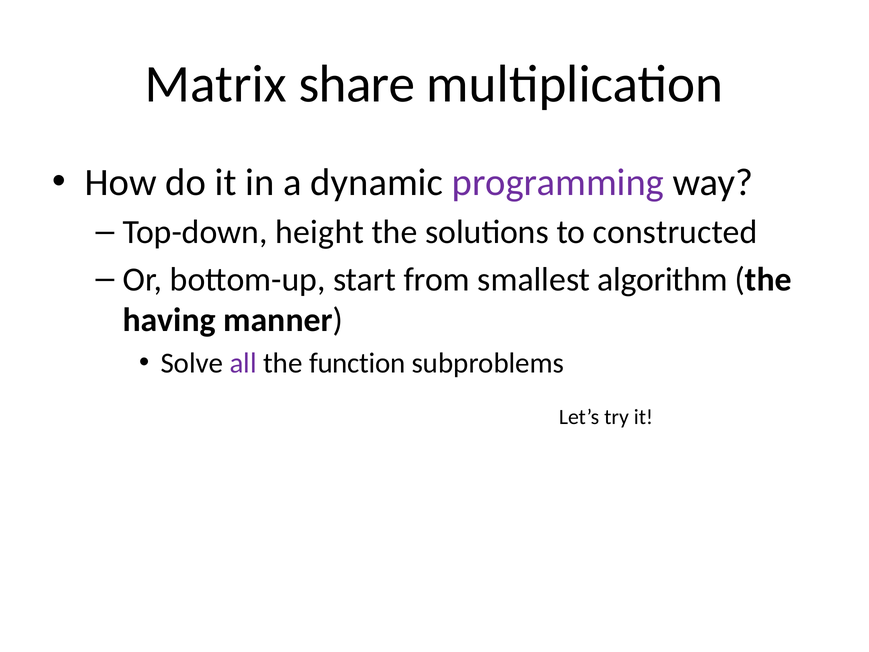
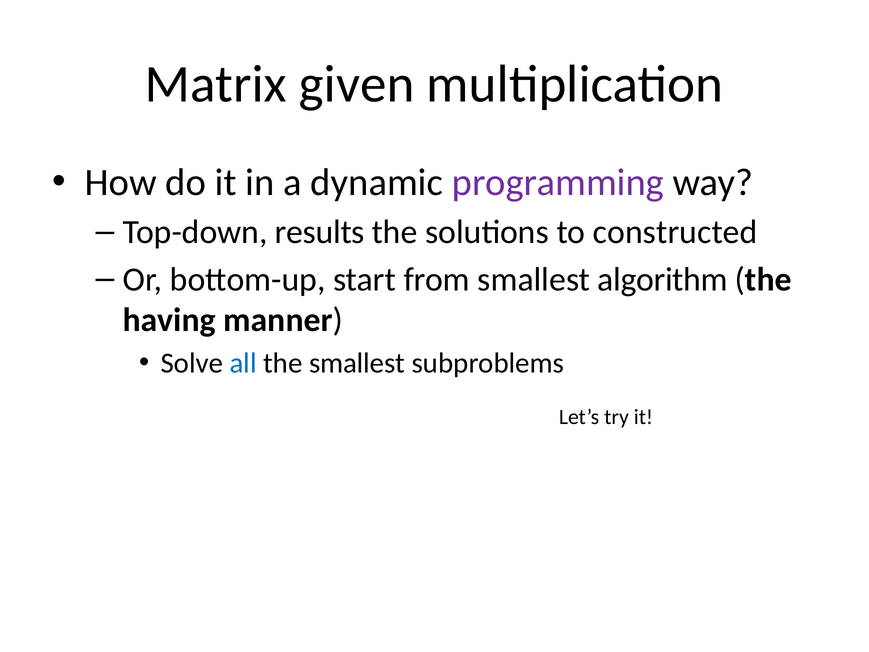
share: share -> given (357, 84)
height: height -> results (320, 232)
all colour: purple -> blue (243, 363)
the function: function -> smallest (357, 363)
